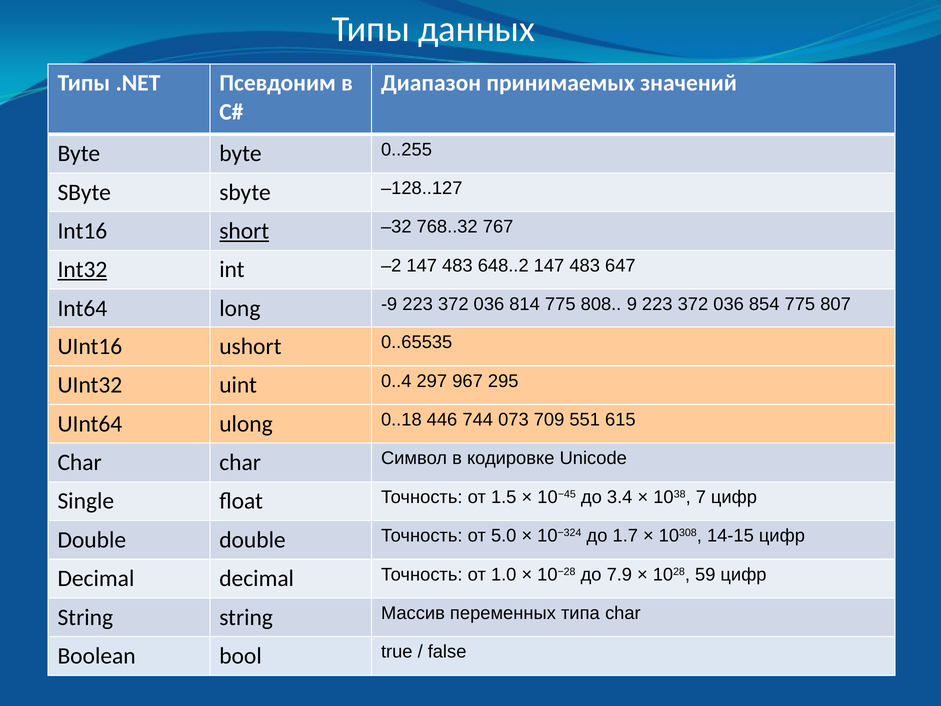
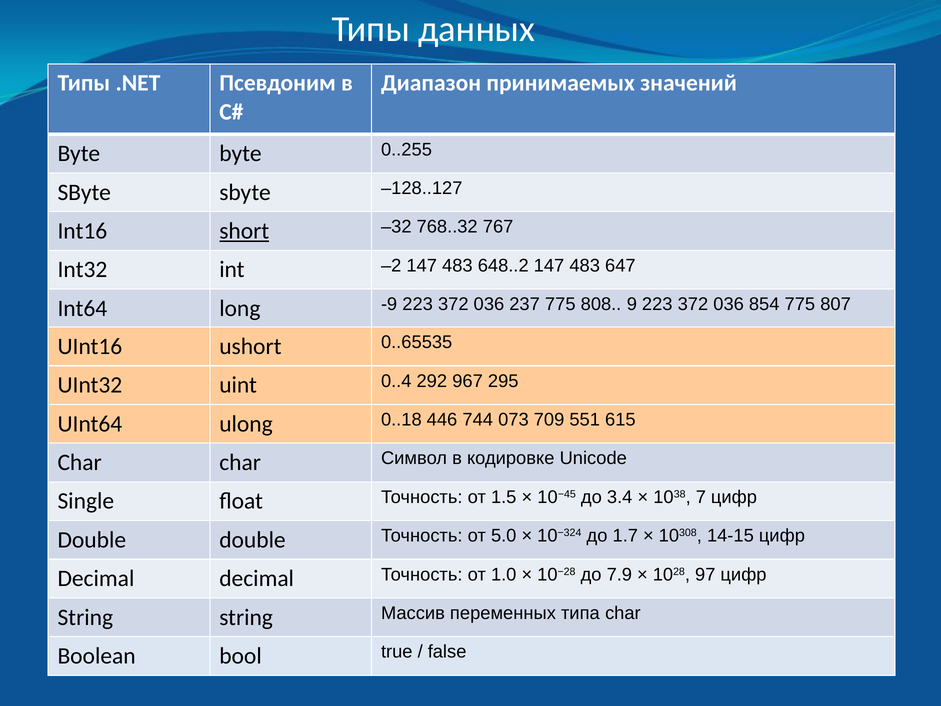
Int32 underline: present -> none (82, 270)
814: 814 -> 237 (525, 304)
297: 297 -> 292 (432, 381)
59: 59 -> 97 (705, 574)
